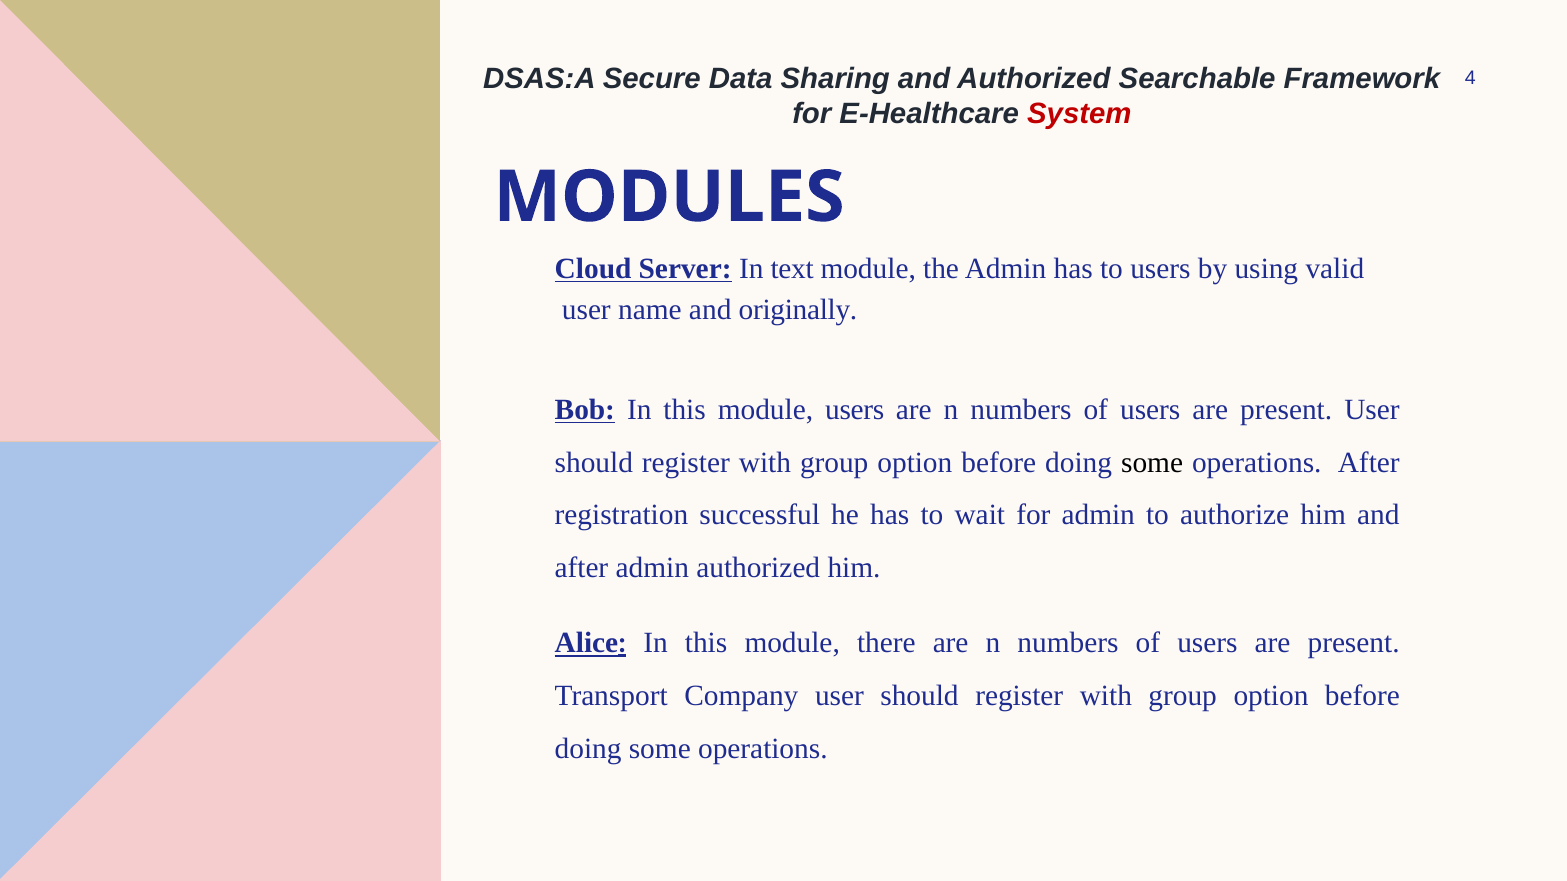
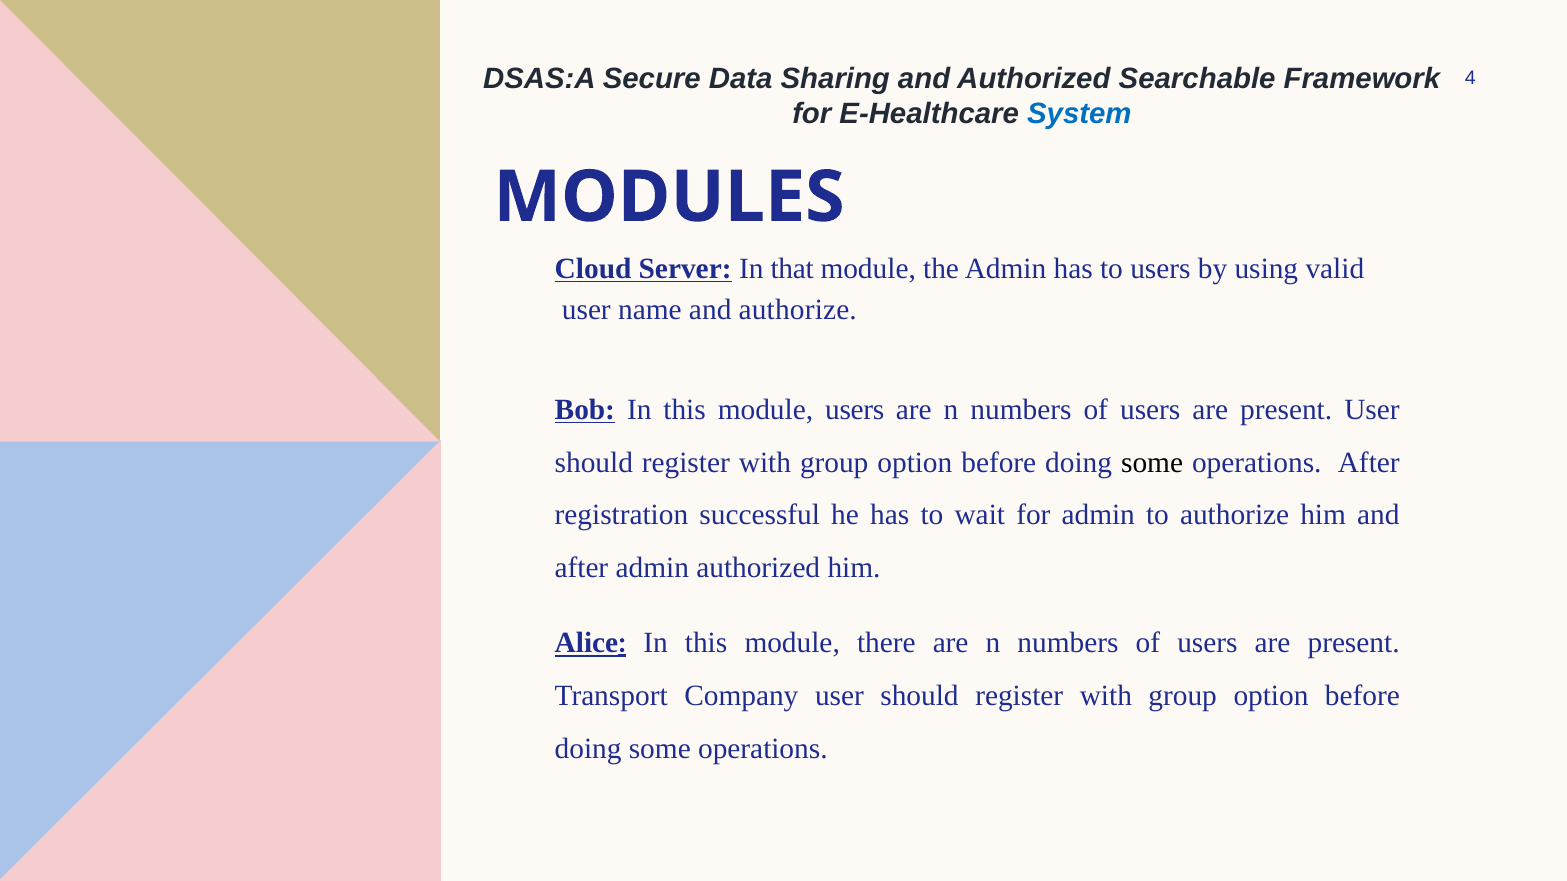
System colour: red -> blue (1079, 114)
text: text -> that (792, 269)
and originally: originally -> authorize (798, 310)
